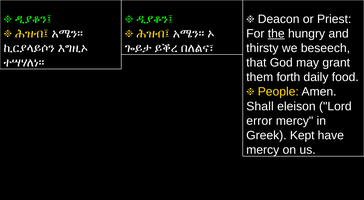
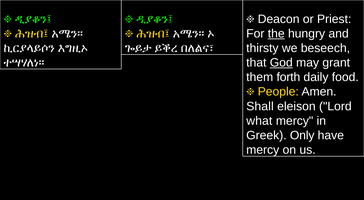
God underline: none -> present (281, 63)
error: error -> what (259, 121)
Kept: Kept -> Only (302, 136)
